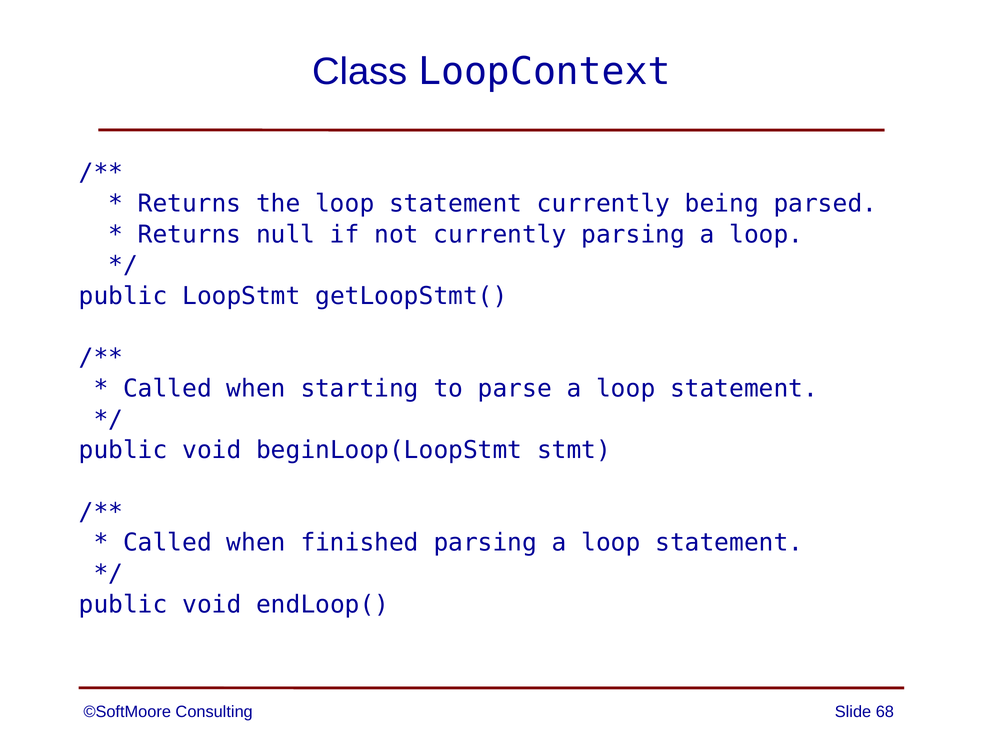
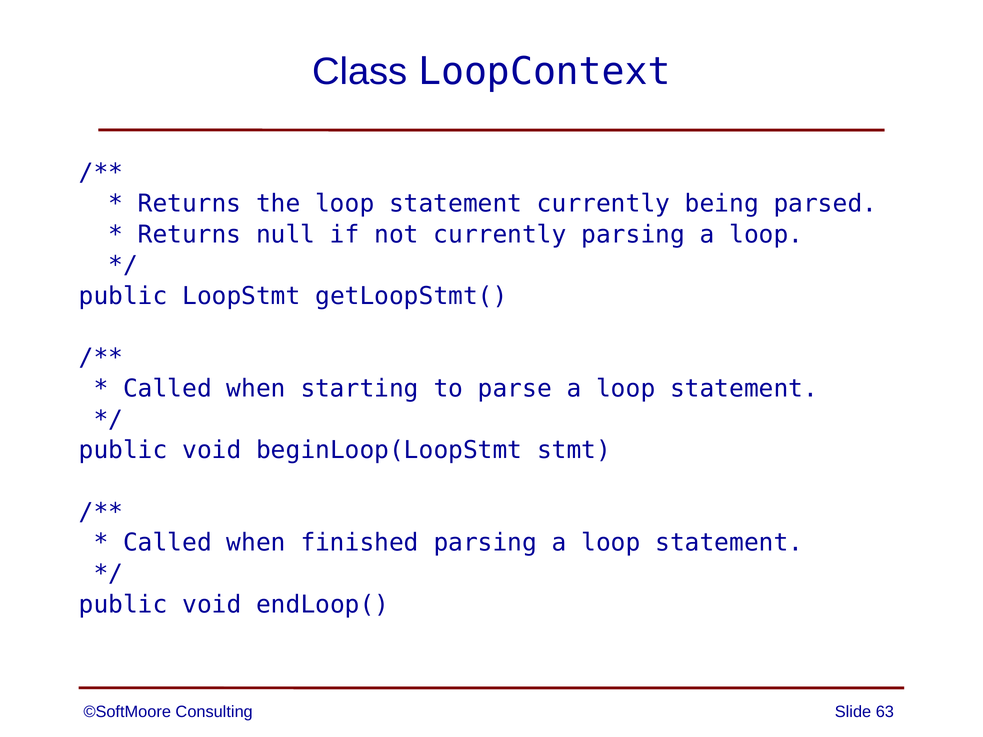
68: 68 -> 63 (885, 712)
